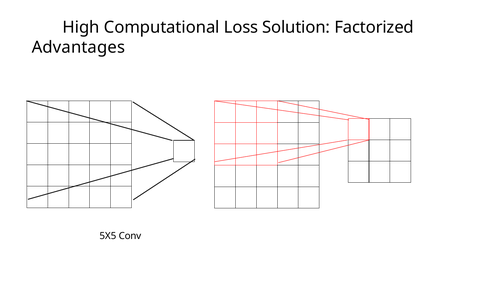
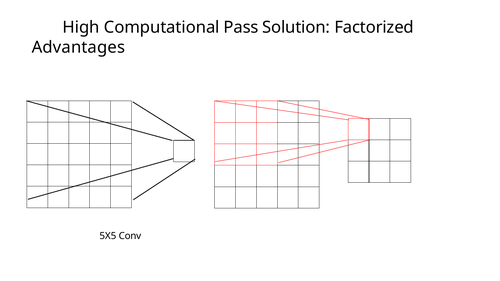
Loss: Loss -> Pass (241, 27)
